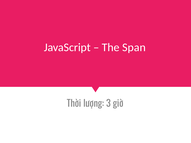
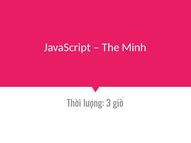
Span: Span -> Minh (134, 47)
